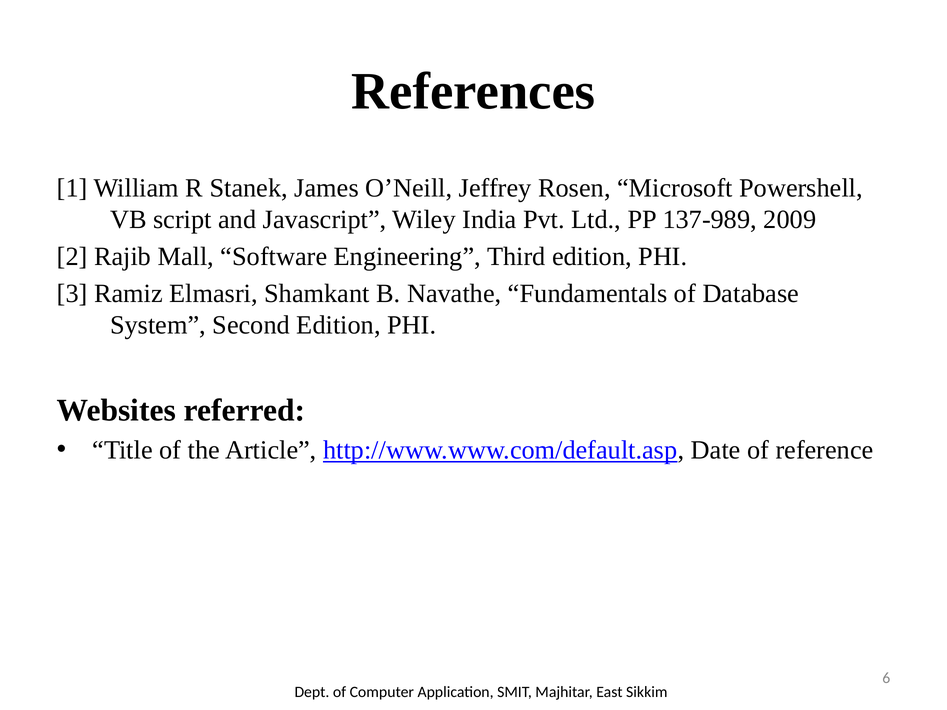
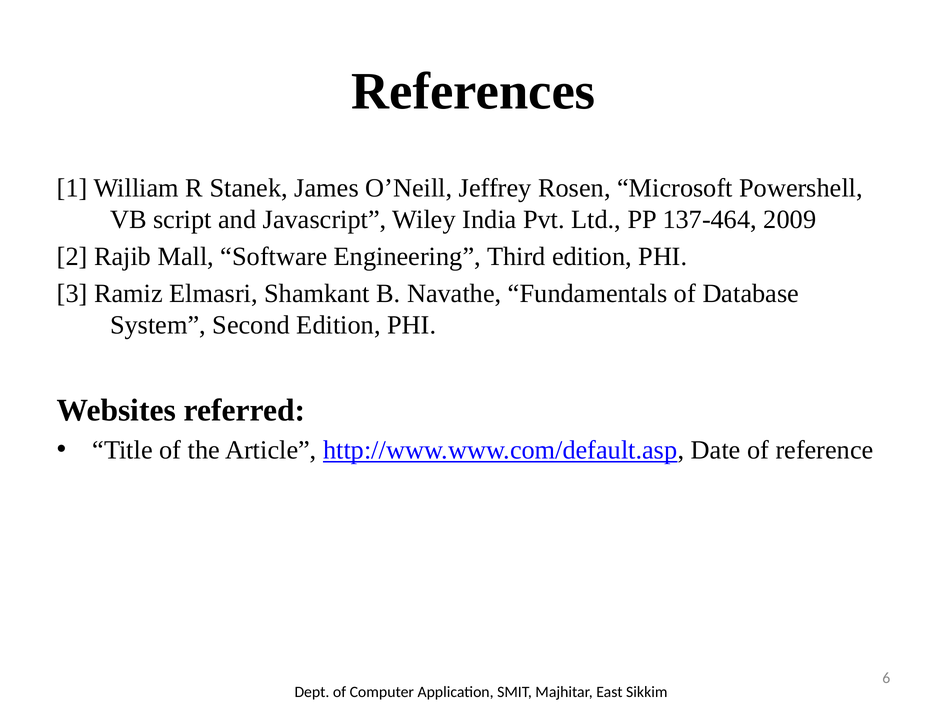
137-989: 137-989 -> 137-464 (710, 220)
